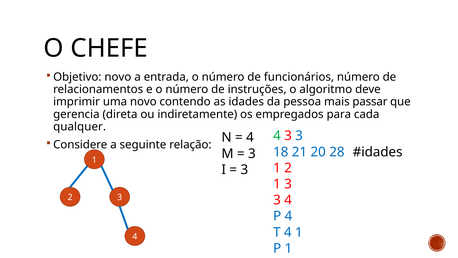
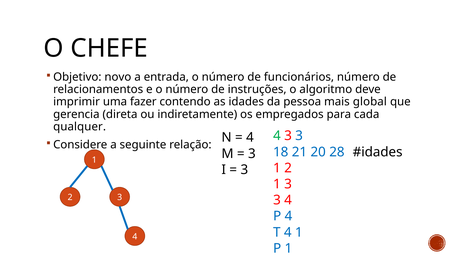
uma novo: novo -> fazer (143, 102)
passar: passar -> global (370, 102)
